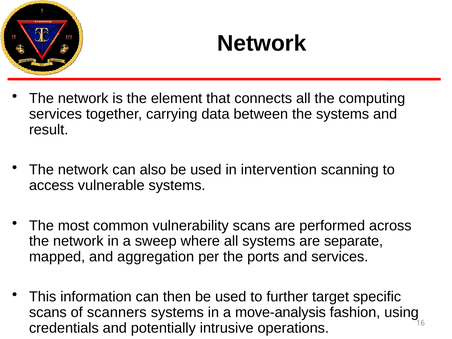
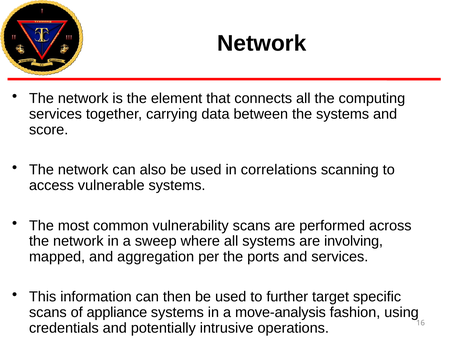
result: result -> score (49, 130)
intervention: intervention -> correlations (279, 170)
separate: separate -> involving (354, 241)
scanners: scanners -> appliance (117, 312)
